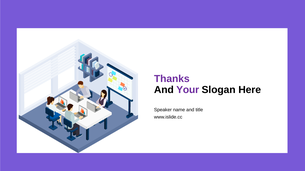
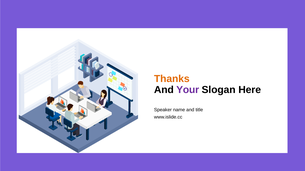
Thanks colour: purple -> orange (172, 79)
